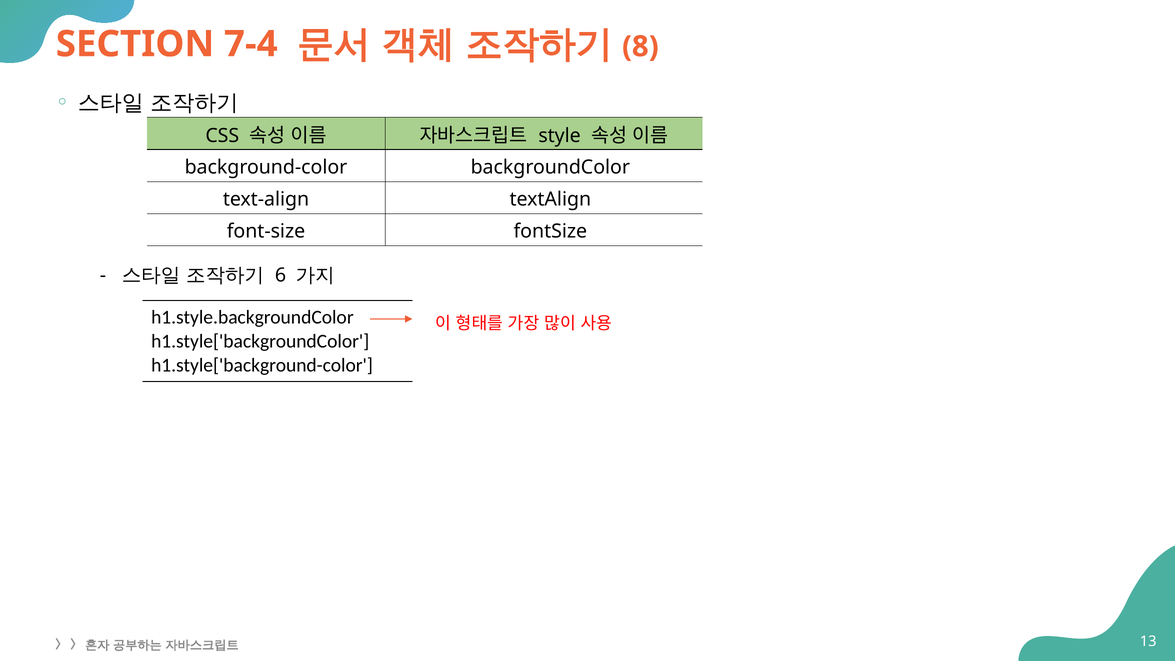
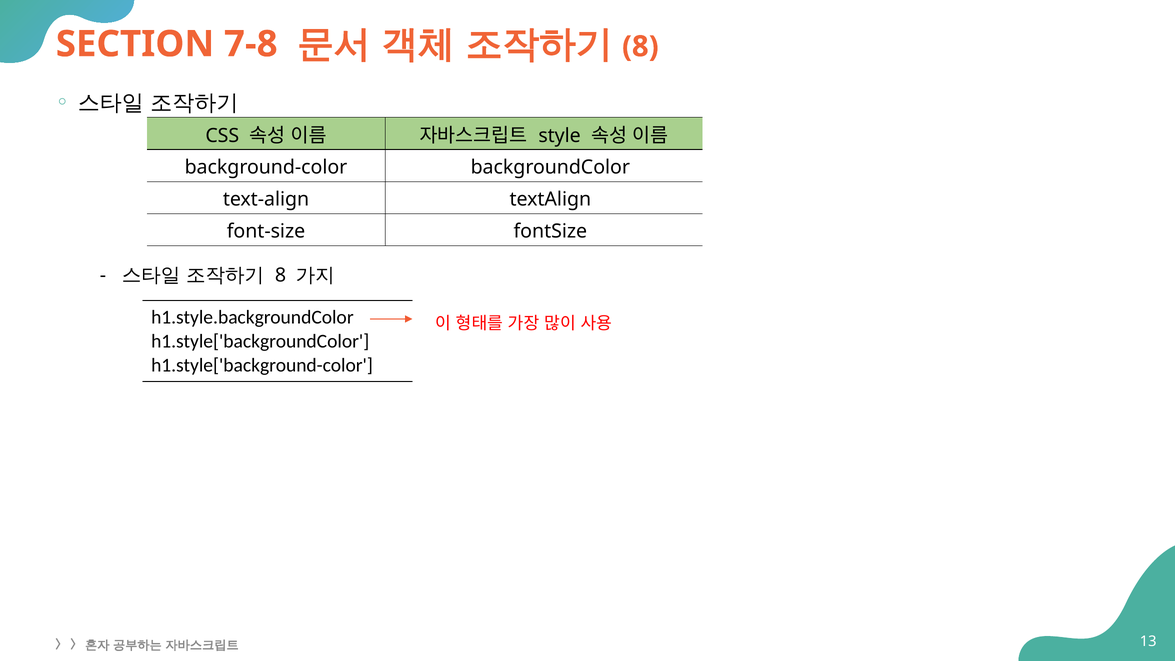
7-4: 7-4 -> 7-8 (251, 44)
6: 6 -> 8 (280, 276)
